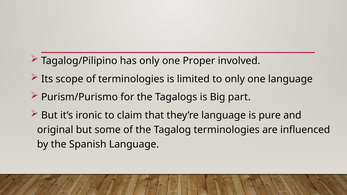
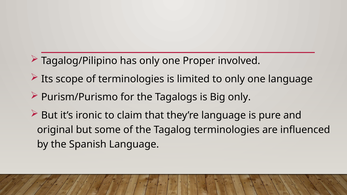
Big part: part -> only (239, 97)
